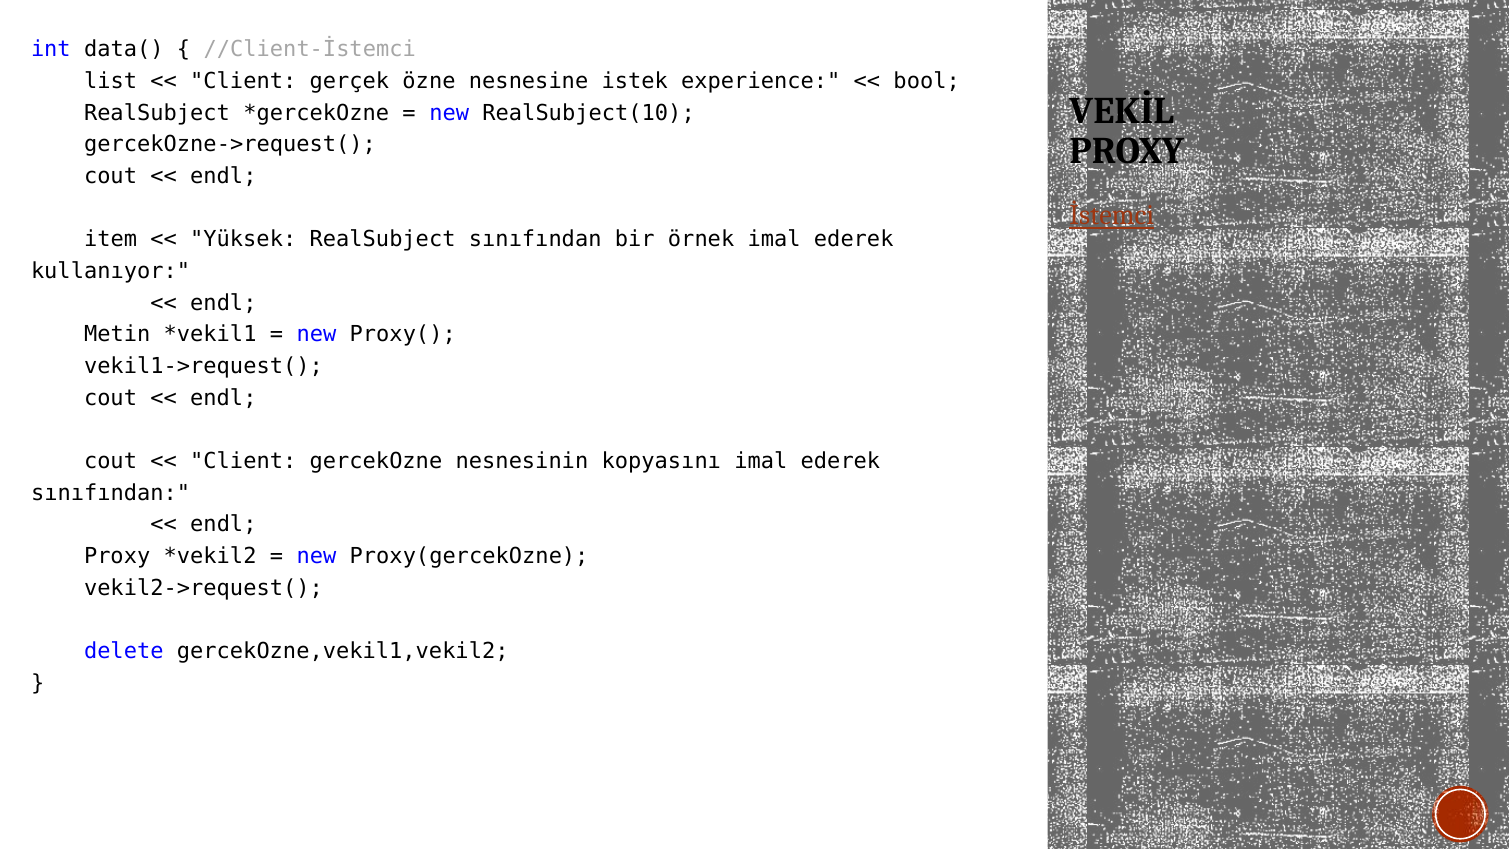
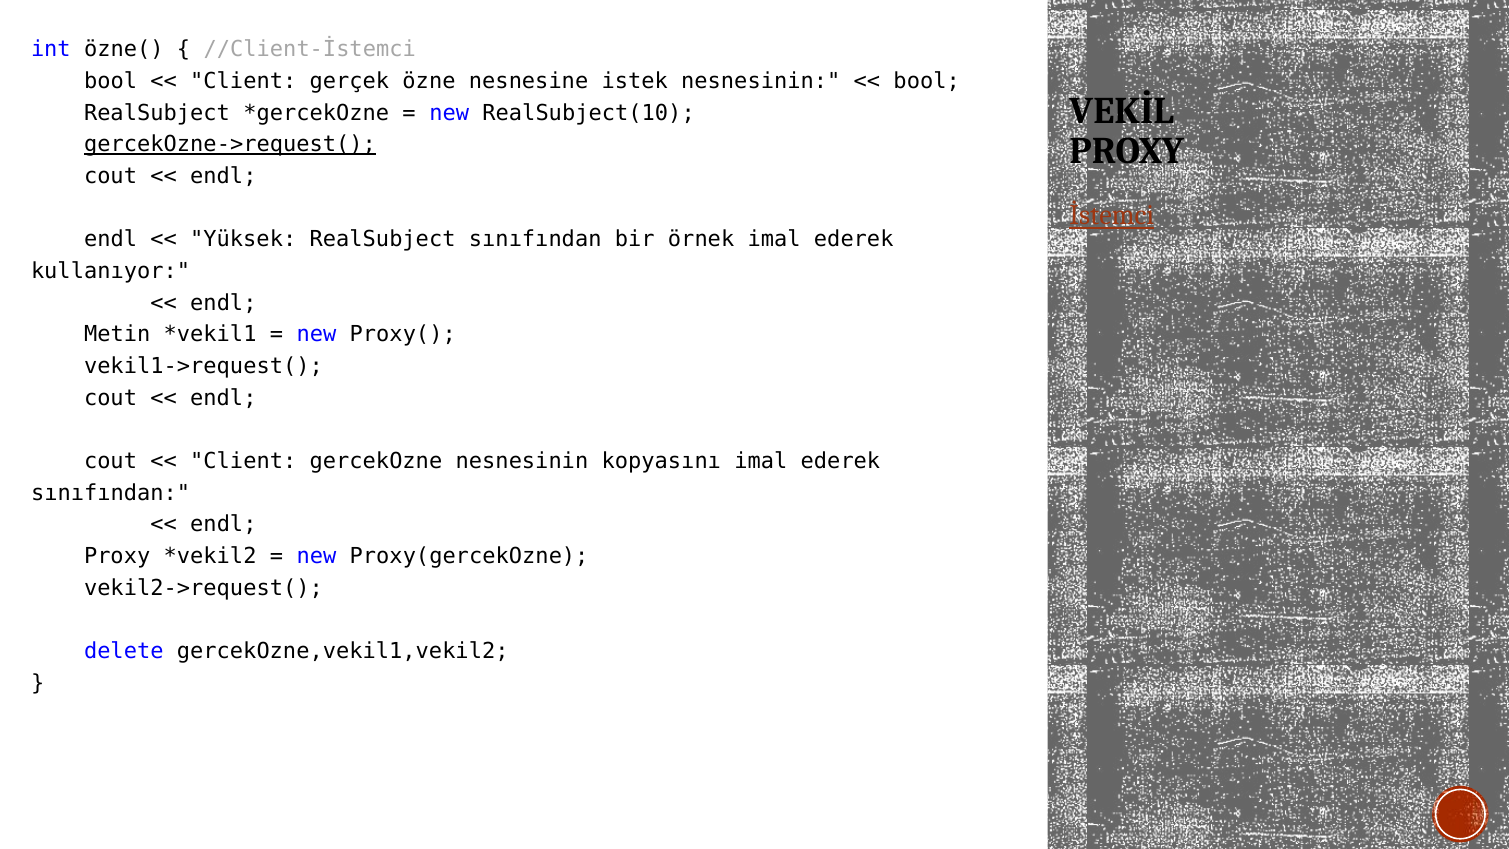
data(: data( -> özne( (124, 49)
list: list -> bool (111, 81)
istek experience: experience -> nesnesinin (761, 81)
gercekOzne->request( underline: none -> present (230, 144)
item: item -> endl (111, 239)
